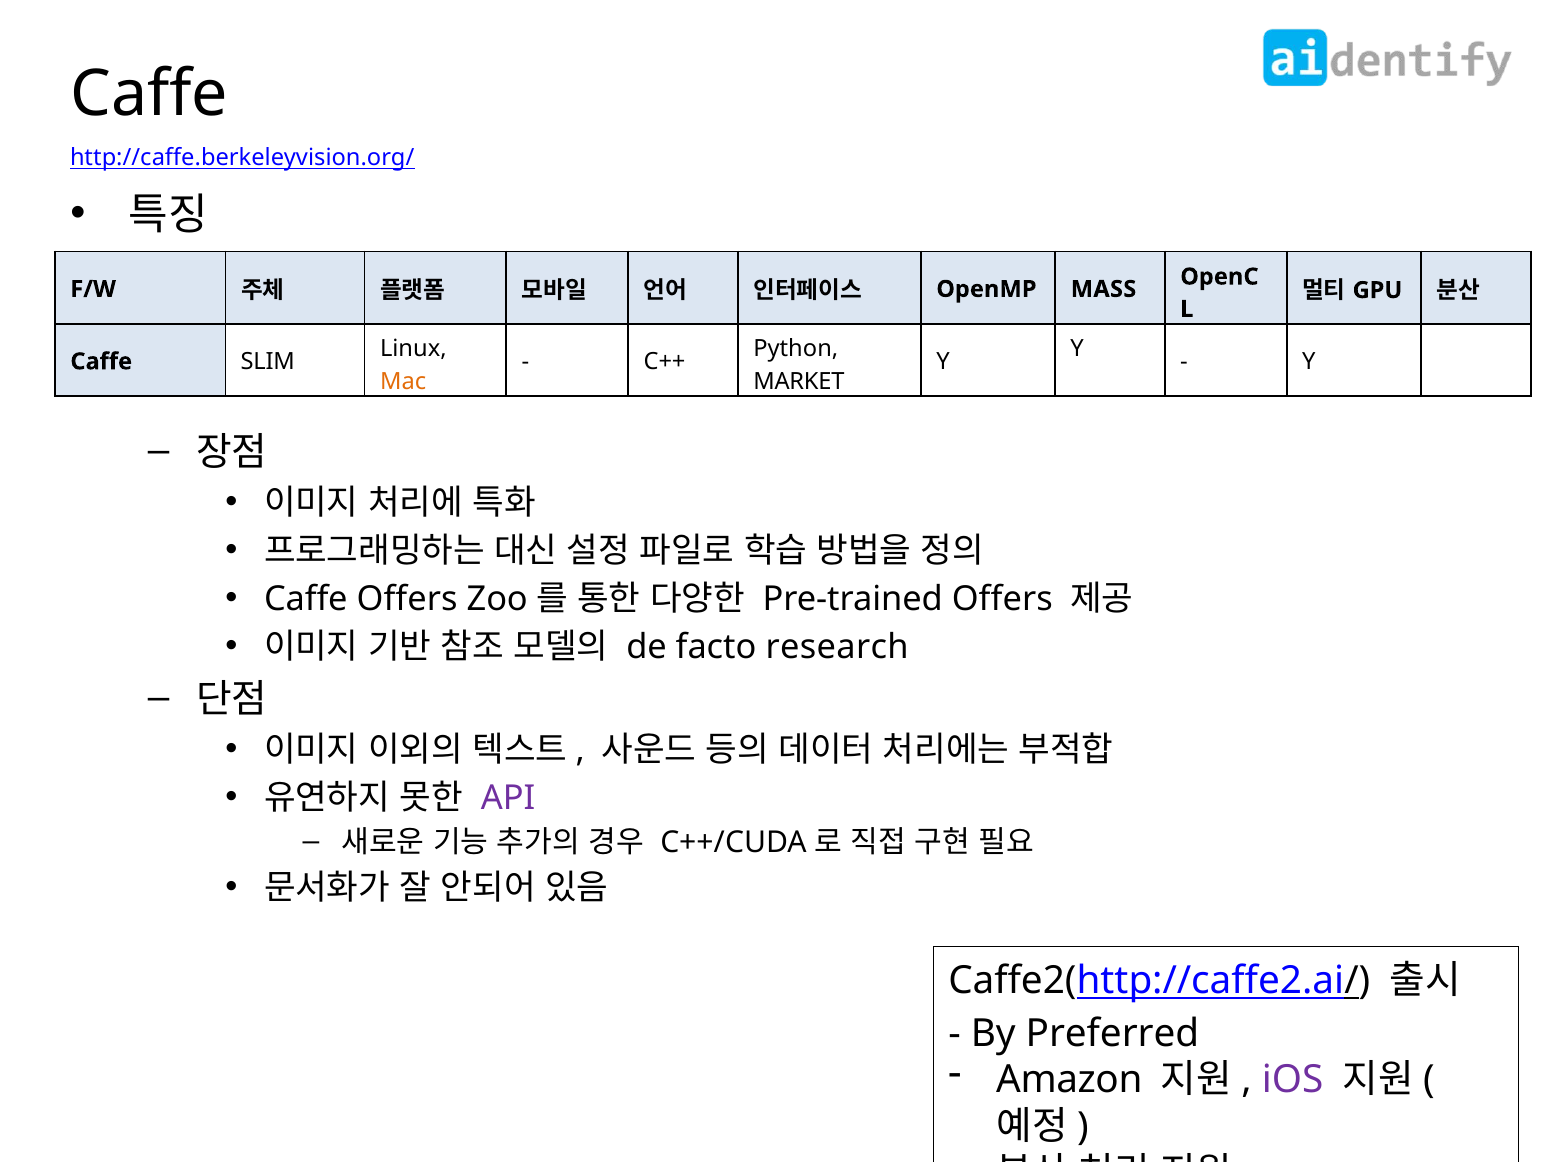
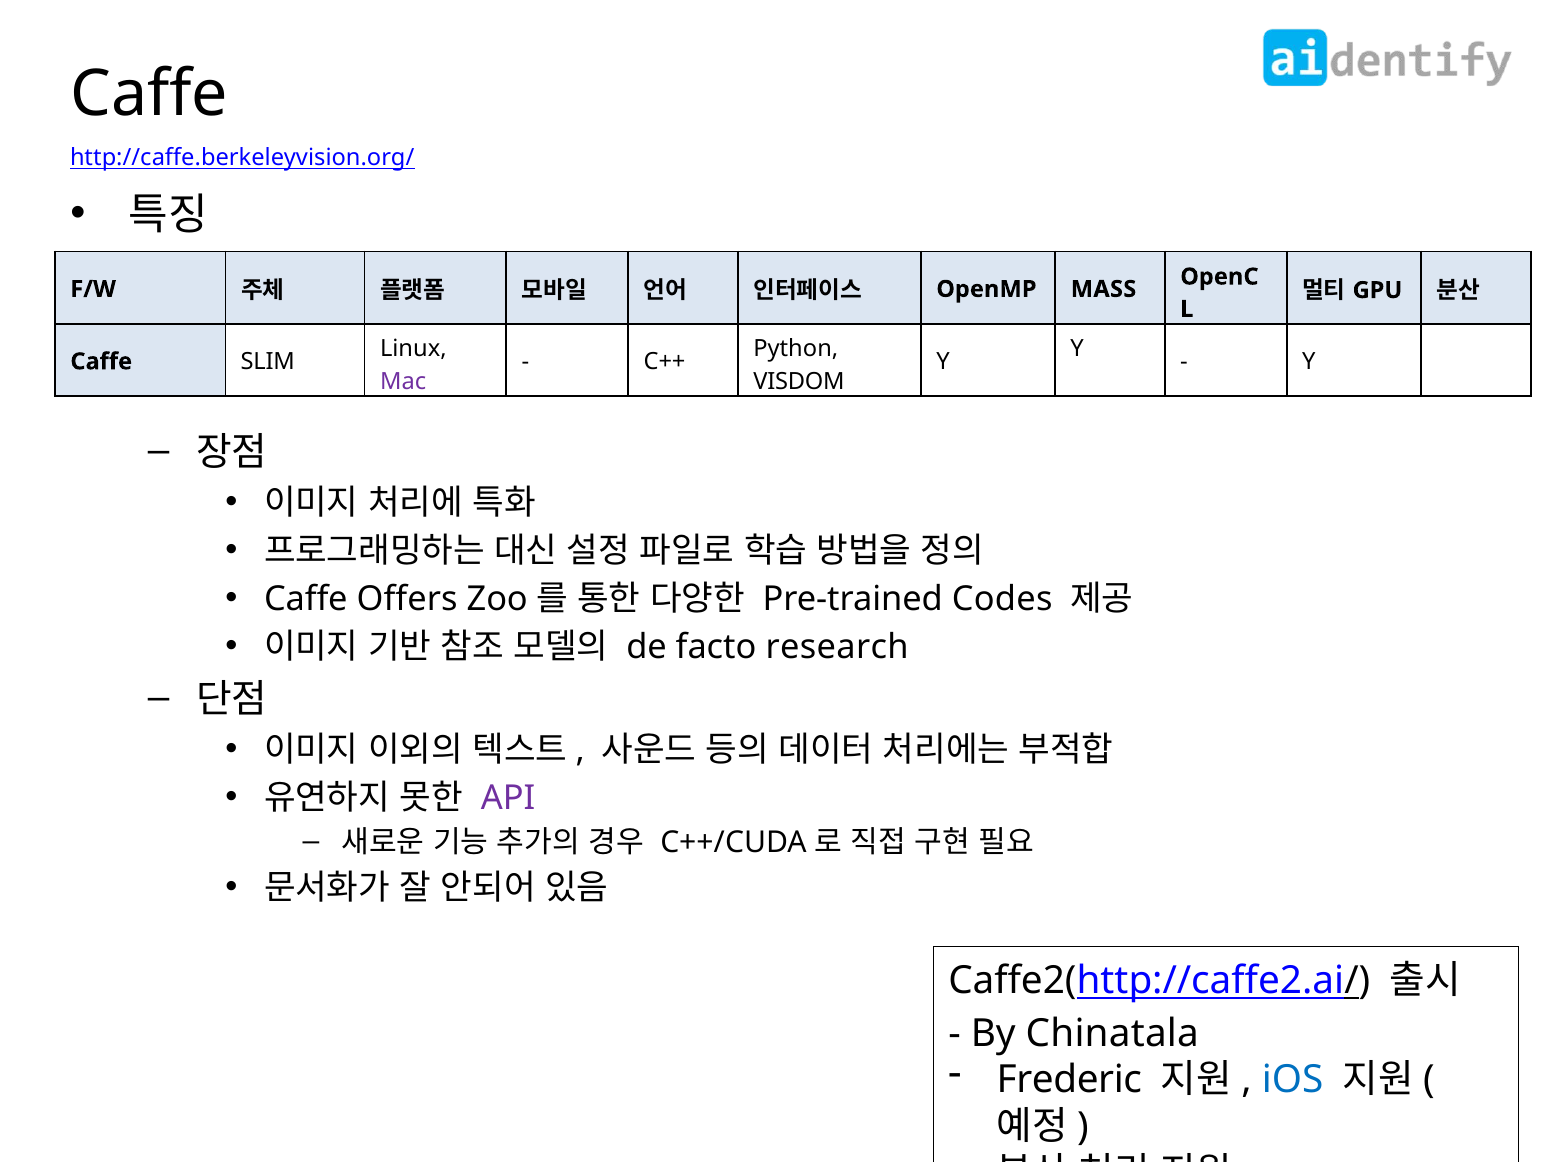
Mac colour: orange -> purple (403, 381)
MARKET: MARKET -> VISDOM (799, 381)
Pre-trained Offers: Offers -> Codes (1002, 599)
Preferred: Preferred -> Chinatala (1112, 1033)
Amazon: Amazon -> Frederic (1069, 1080)
iOS colour: purple -> blue (1293, 1080)
